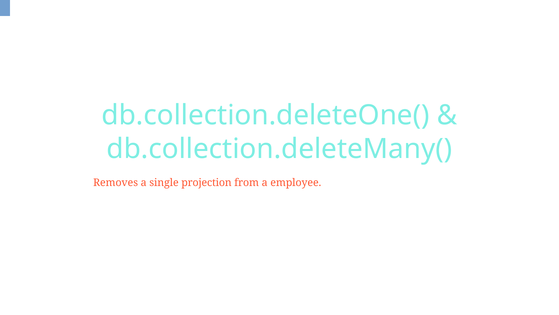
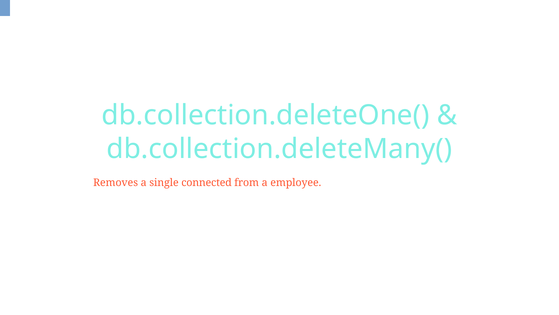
projection: projection -> connected (207, 182)
